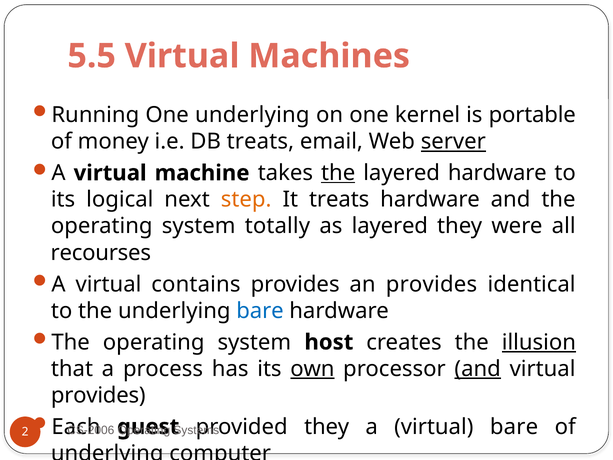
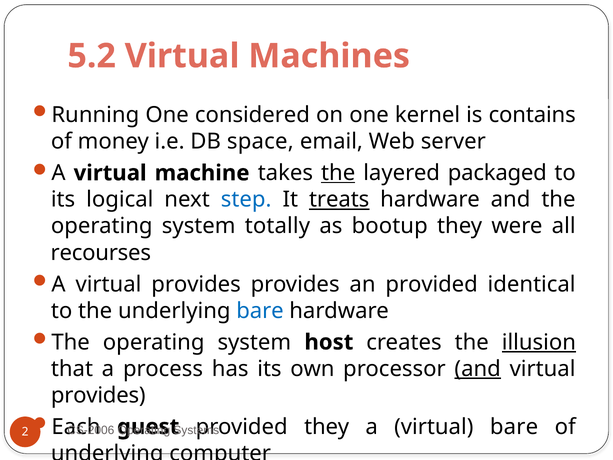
5.5: 5.5 -> 5.2 (92, 56)
One underlying: underlying -> considered (252, 115)
portable: portable -> contains (532, 115)
DB treats: treats -> space (260, 142)
server underline: present -> none (453, 142)
layered hardware: hardware -> packaged (497, 173)
step colour: orange -> blue (246, 199)
treats underline: none -> present (339, 199)
as layered: layered -> bootup (390, 226)
A virtual contains: contains -> provides (196, 284)
an provides: provides -> provided (432, 284)
own underline: present -> none (312, 369)
